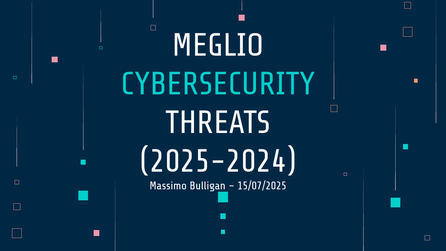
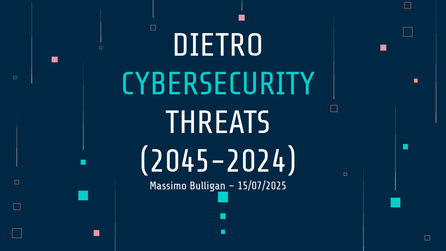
MEGLIO: MEGLIO -> DIETRO (218, 45)
2025-2024: 2025-2024 -> 2045-2024 (218, 161)
